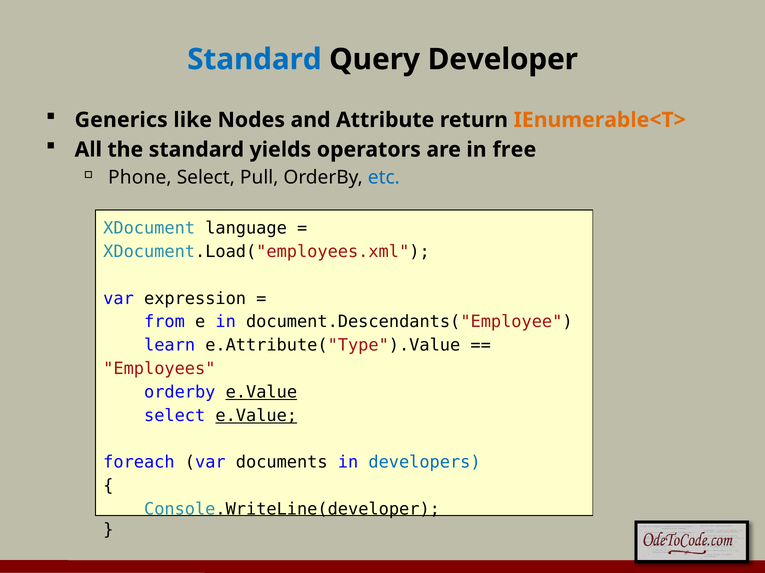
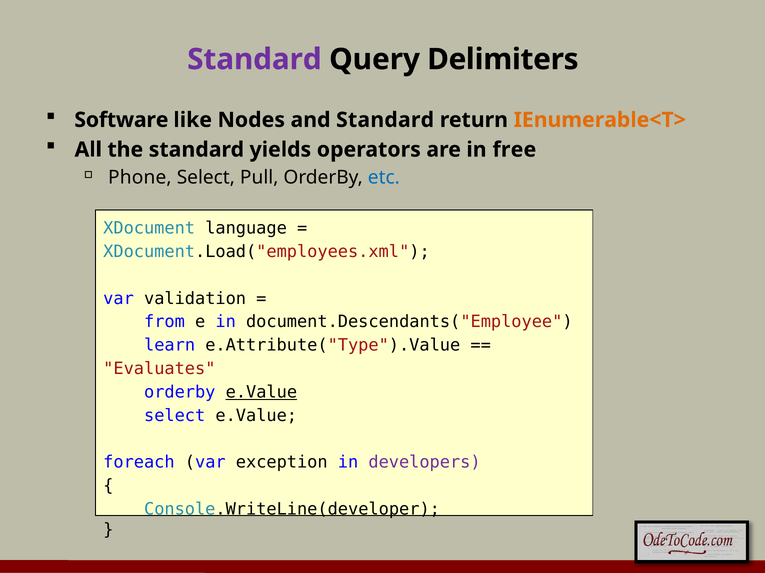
Standard colour: blue -> purple (254, 59)
Developer: Developer -> Delimiters (503, 59)
Generics: Generics -> Software (121, 120)
and Attribute: Attribute -> Standard (385, 120)
expression: expression -> validation (195, 299)
Employees: Employees -> Evaluates (159, 369)
e.Value underline: present -> none (256, 416)
documents: documents -> exception (282, 463)
developers colour: blue -> purple (425, 463)
